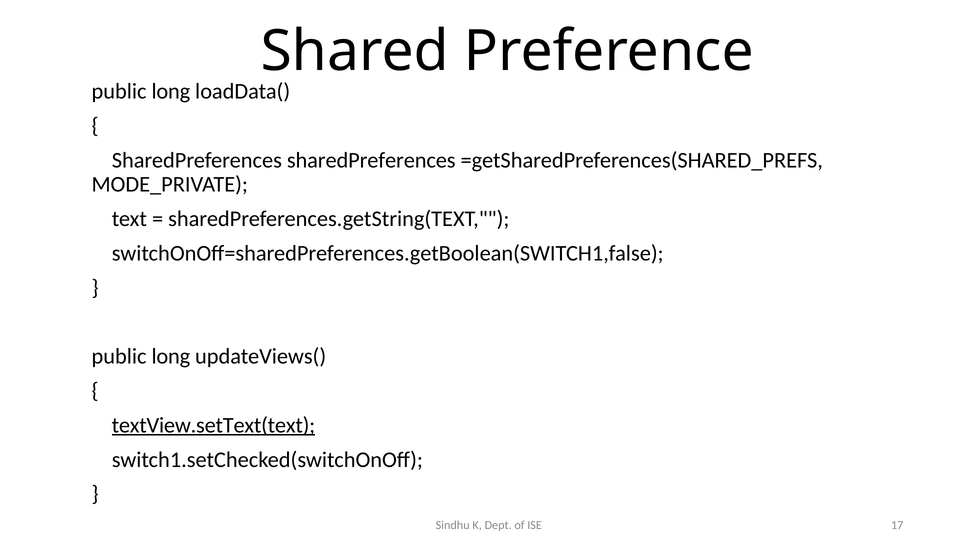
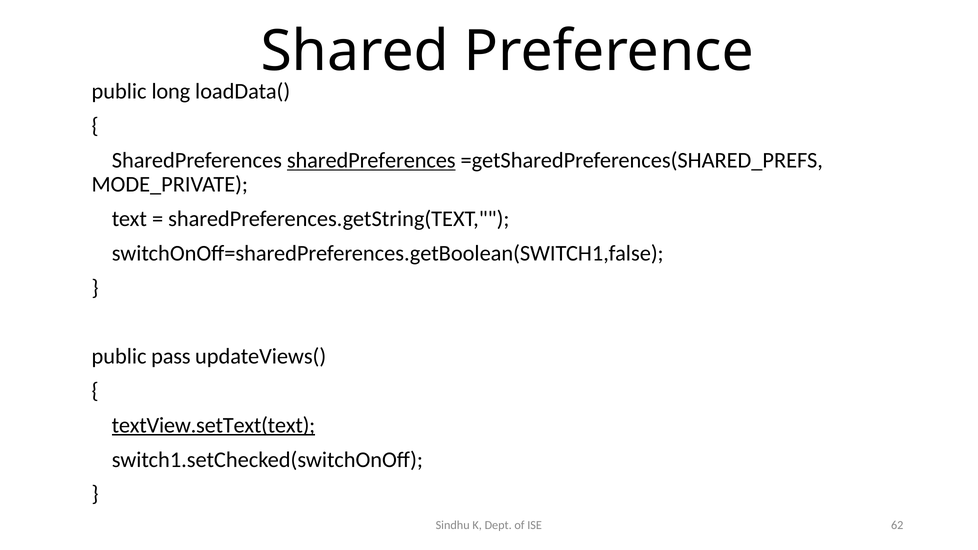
sharedPreferences underline: none -> present (371, 160)
long: long -> pass (171, 357)
17: 17 -> 62 (897, 525)
